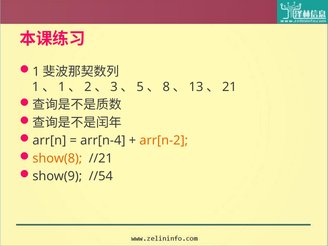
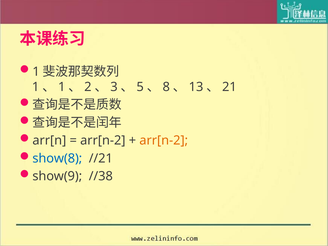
arr[n-4: arr[n-4 -> arr[n-2 (103, 141)
show(8 colour: orange -> blue (57, 158)
//54: //54 -> //38 (101, 176)
